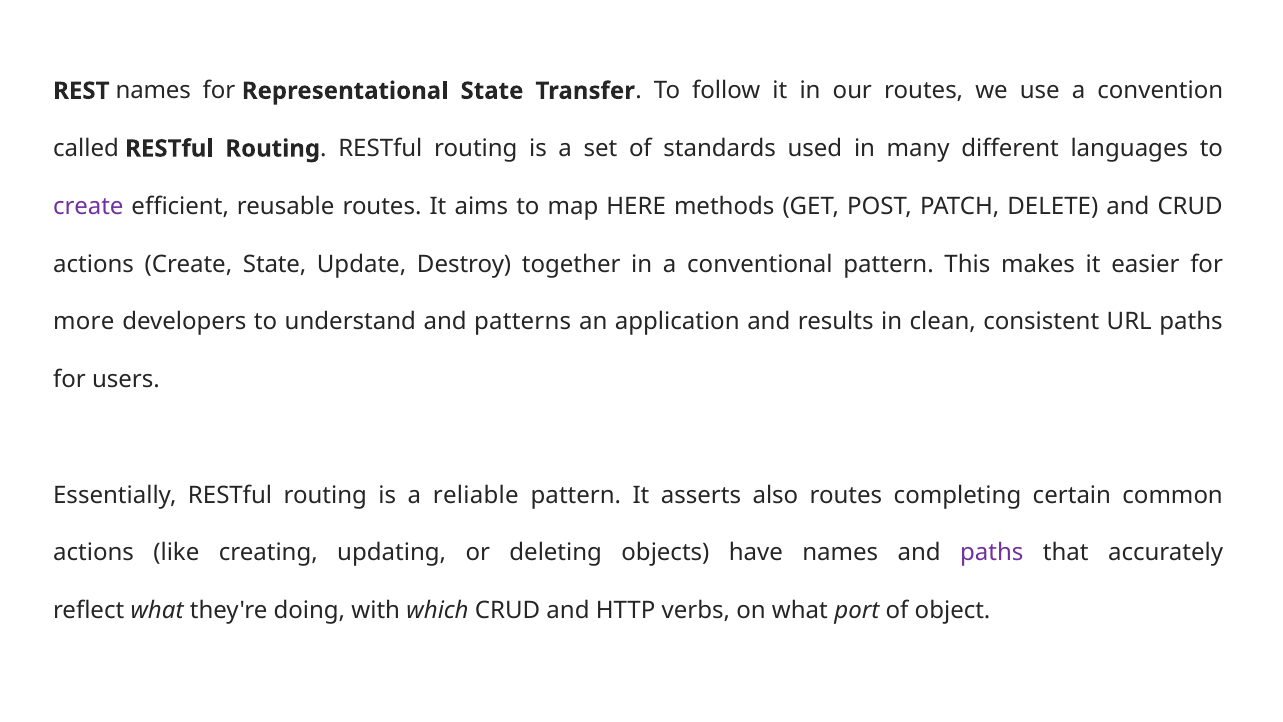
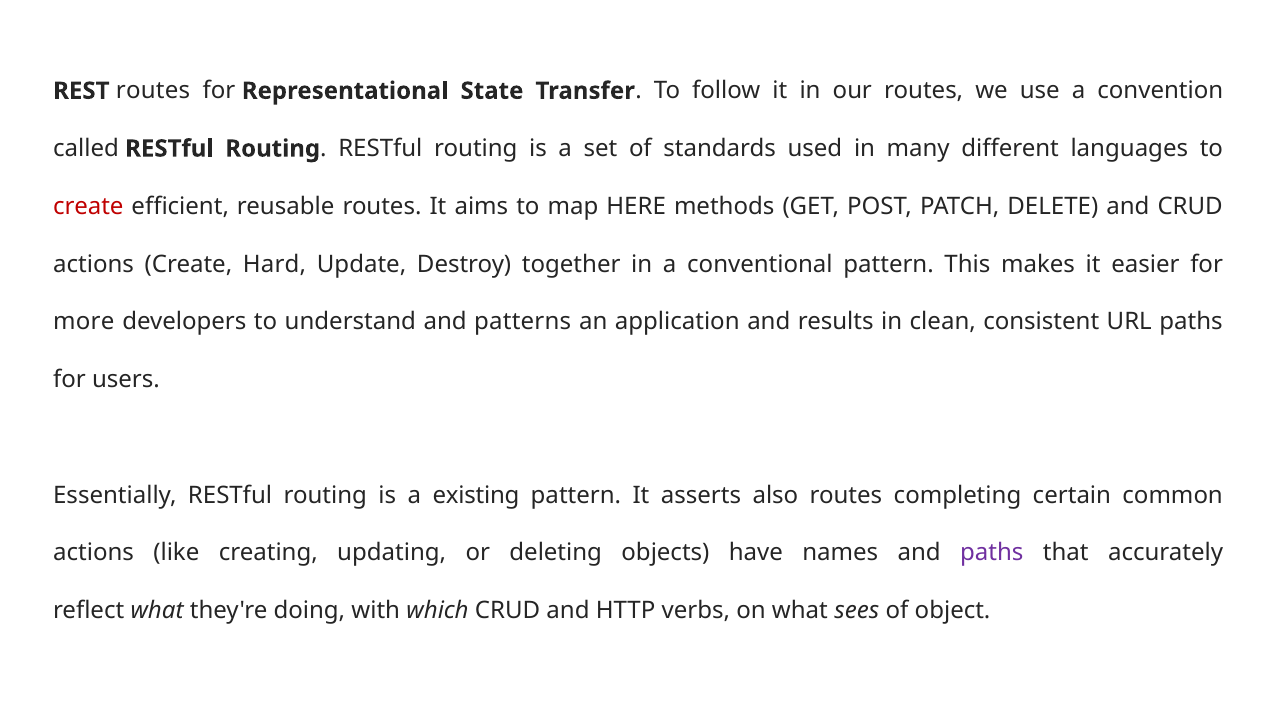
REST names: names -> routes (153, 91)
create colour: purple -> red (88, 206)
Create State: State -> Hard (275, 264)
reliable: reliable -> existing (476, 495)
port: port -> sees (857, 610)
